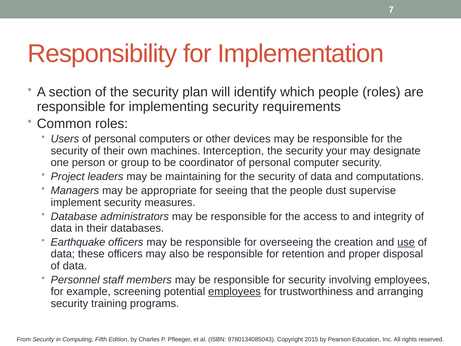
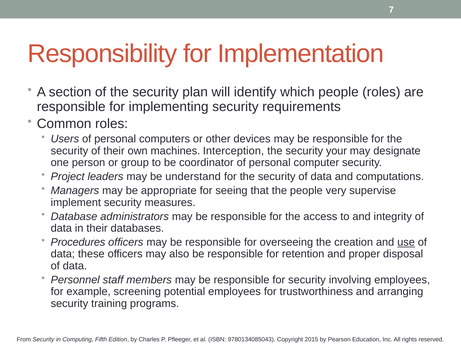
maintaining: maintaining -> understand (193, 176)
dust: dust -> very (336, 190)
Earthquake: Earthquake -> Procedures (78, 242)
employees underline: present -> none (235, 291)
